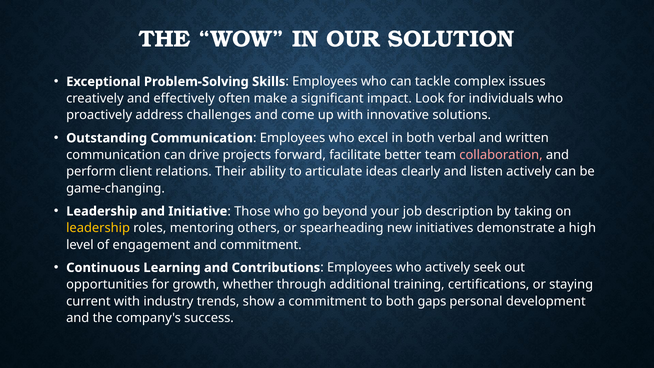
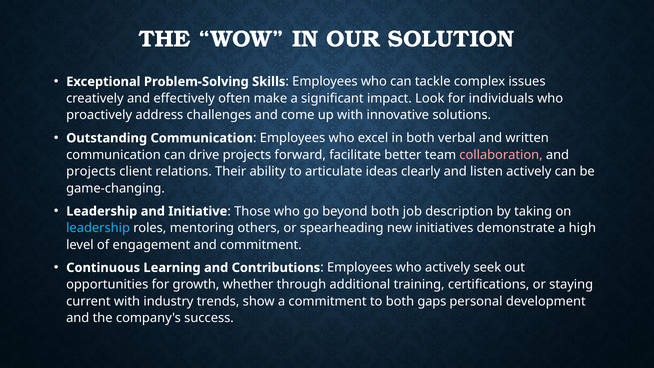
perform: perform -> projects (91, 172)
beyond your: your -> both (385, 211)
leadership colour: yellow -> light blue (98, 228)
